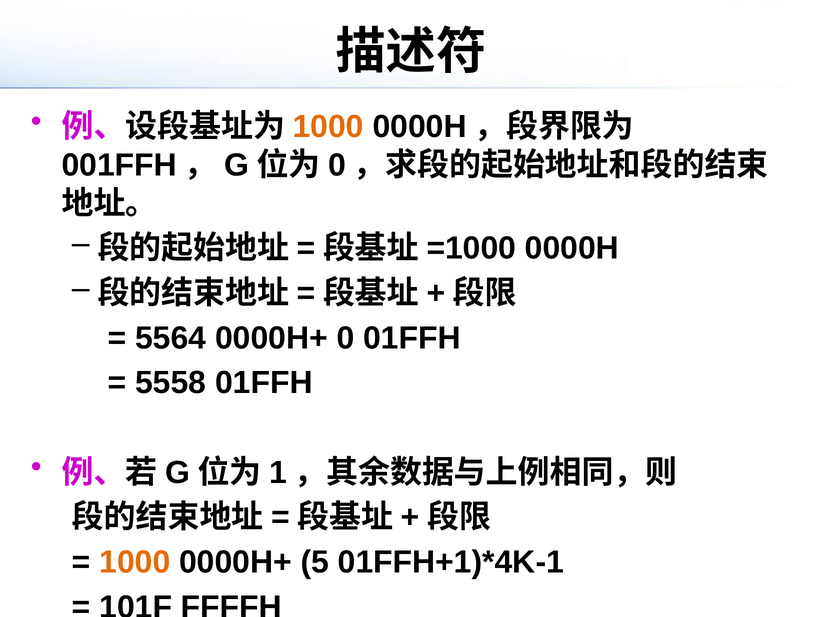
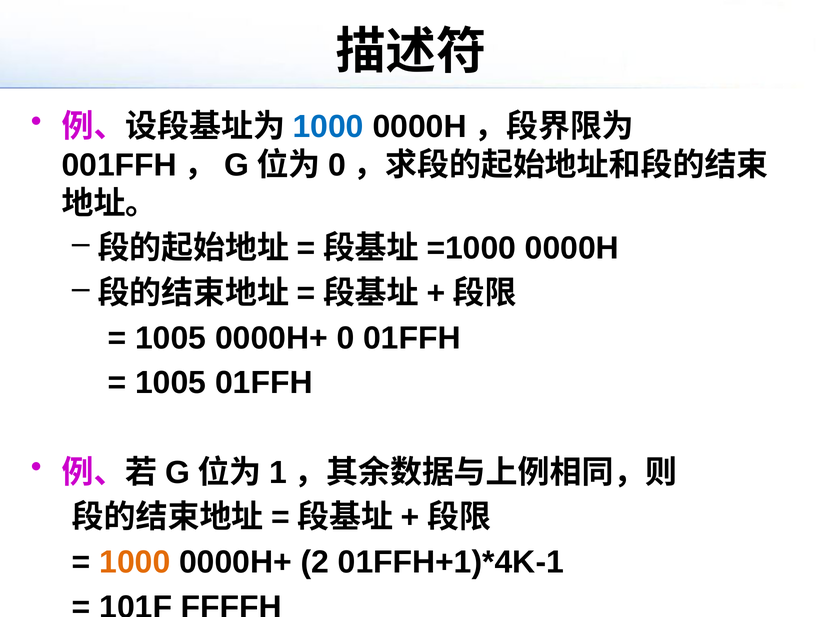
1000 colour: orange -> blue (328, 127)
5564: 5564 -> 1005 (171, 338)
5558: 5558 -> 1005 (171, 383)
5: 5 -> 2 (315, 562)
